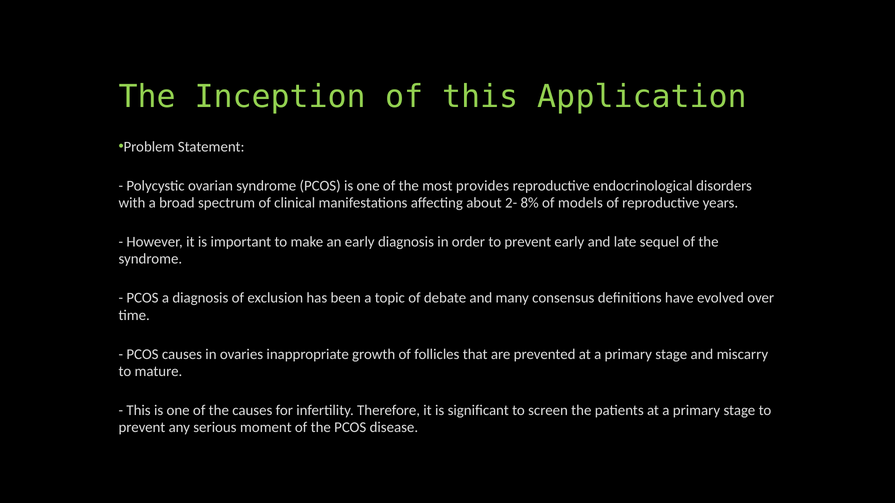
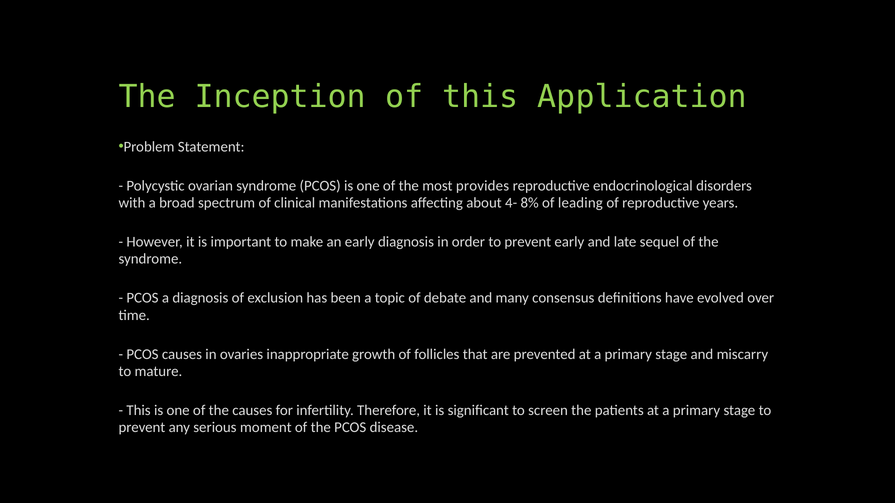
2-: 2- -> 4- (511, 203)
models: models -> leading (580, 203)
